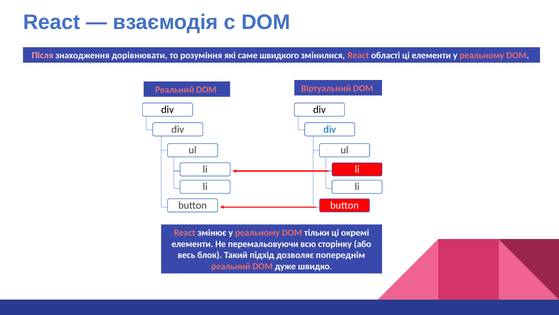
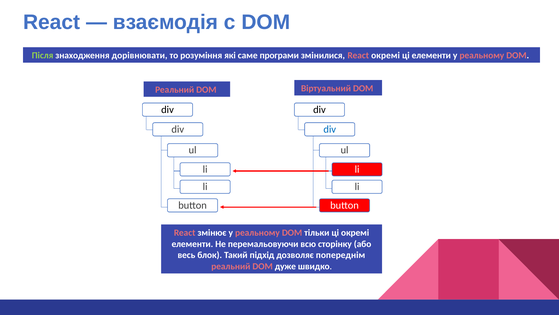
Після colour: pink -> light green (43, 55)
швидкого: швидкого -> програми (279, 55)
React області: області -> окремі (386, 55)
